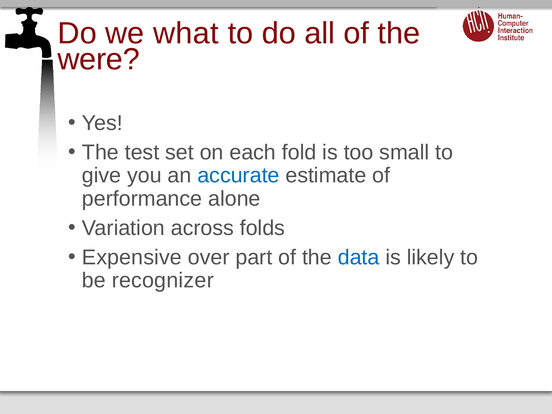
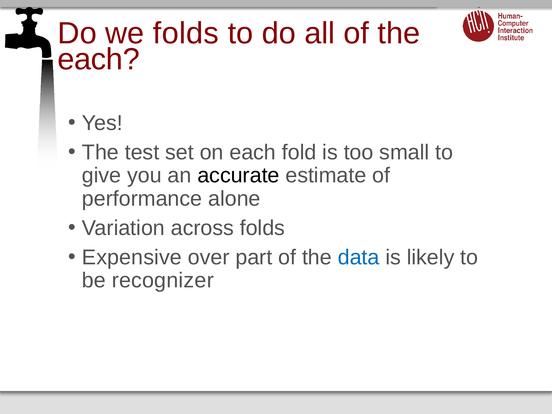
we what: what -> folds (186, 33)
were: were -> each (99, 59)
accurate colour: blue -> black (238, 175)
